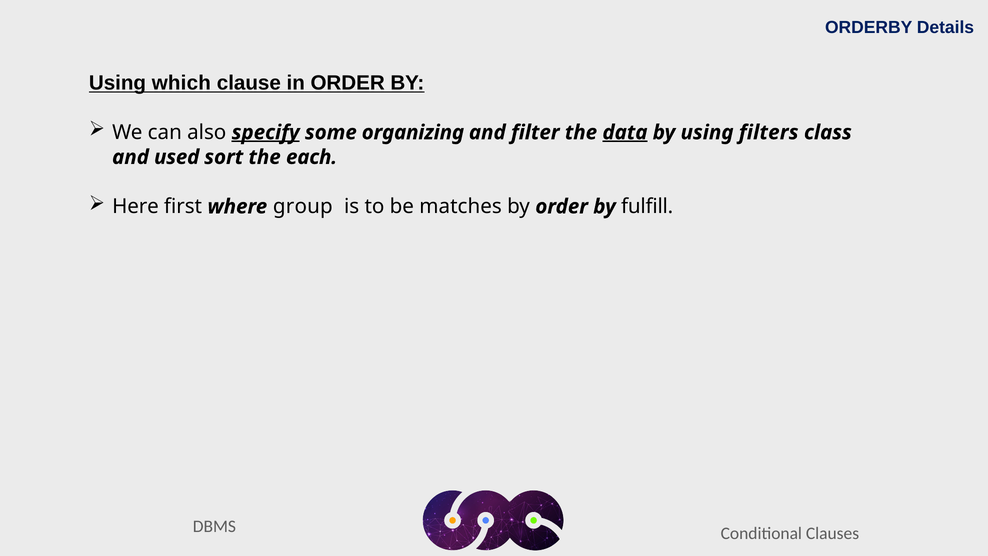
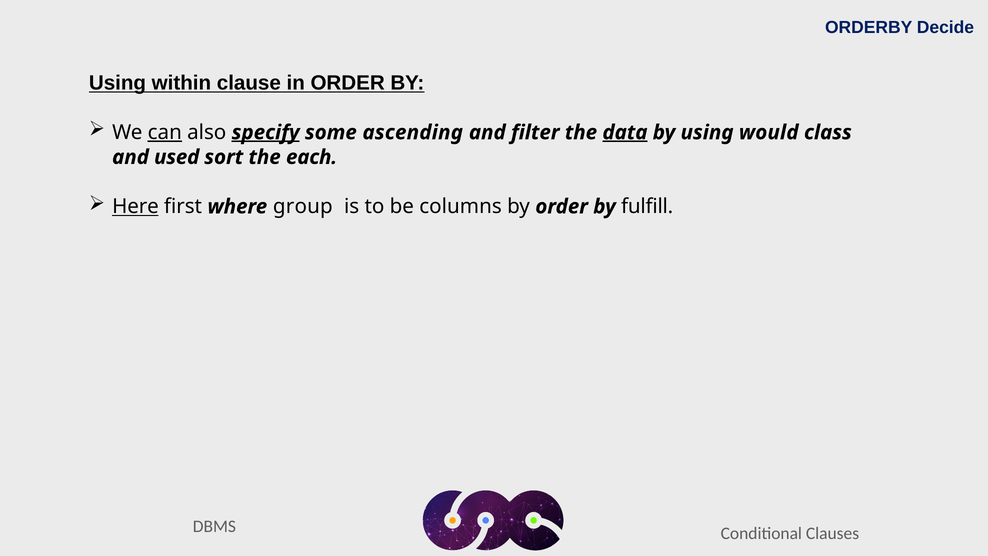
Details: Details -> Decide (945, 28)
which: which -> within (181, 83)
can underline: none -> present (165, 132)
organizing: organizing -> ascending (413, 132)
filters: filters -> would (769, 132)
Here underline: none -> present (135, 206)
matches: matches -> columns (461, 206)
